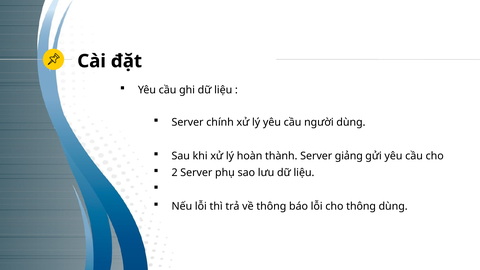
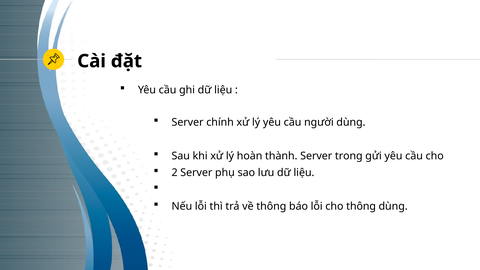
giảng: giảng -> trong (349, 156)
